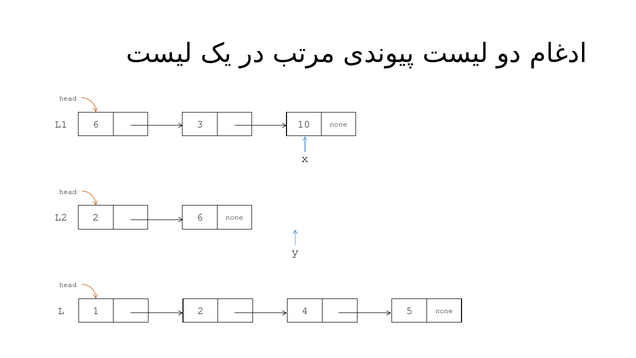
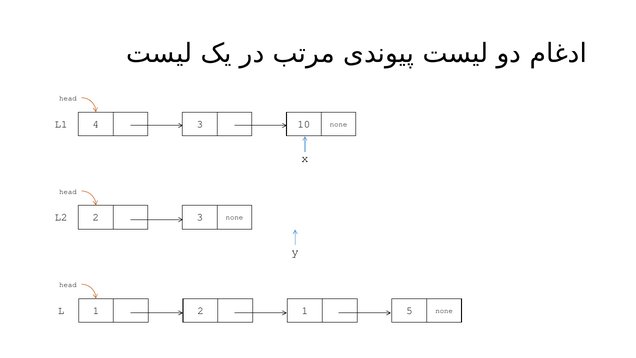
L1 6: 6 -> 4 (96, 124)
2 6: 6 -> 3 (200, 217)
2 4: 4 -> 1 (305, 310)
